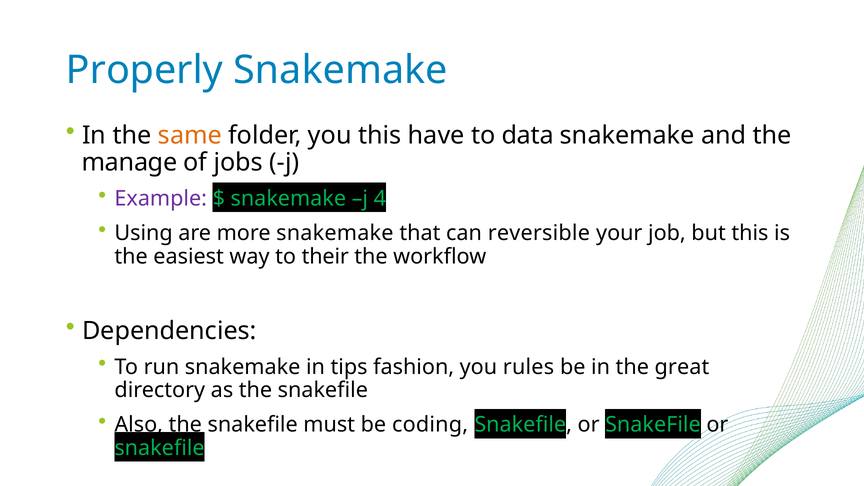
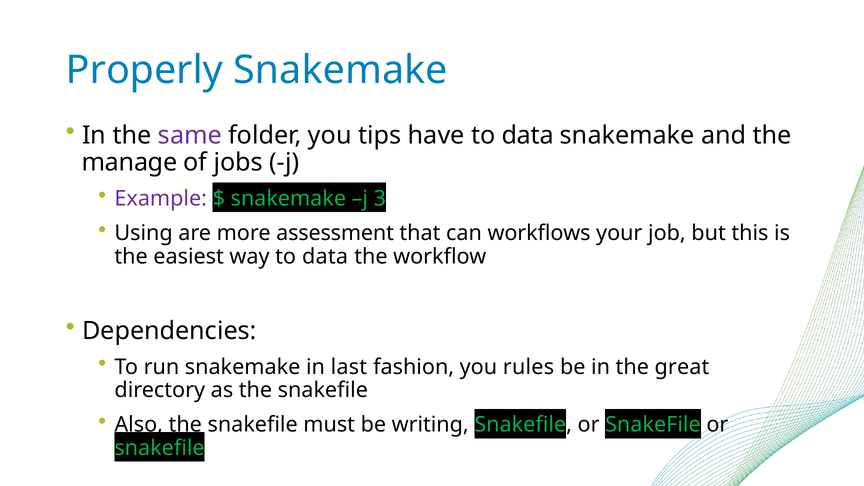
same colour: orange -> purple (190, 135)
you this: this -> tips (380, 135)
4: 4 -> 3 (380, 199)
more snakemake: snakemake -> assessment (335, 233)
reversible: reversible -> workflows (539, 233)
way to their: their -> data (325, 257)
tips: tips -> last (349, 367)
coding: coding -> writing (430, 425)
